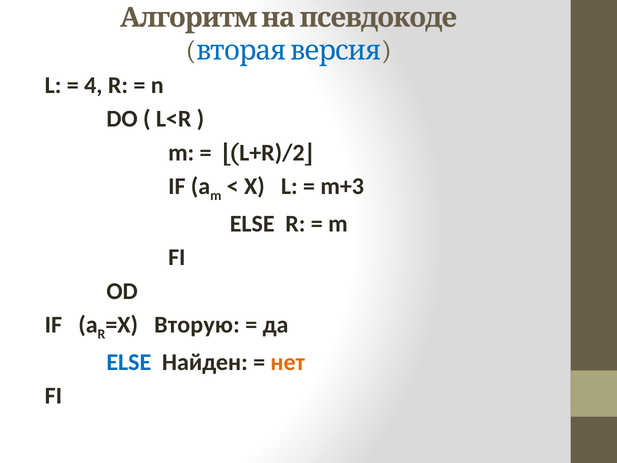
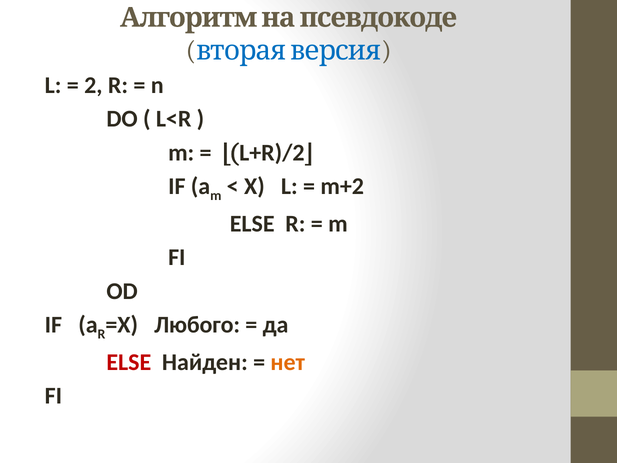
4: 4 -> 2 (93, 85)
m+3: m+3 -> m+2 (342, 186)
Вторую: Вторую -> Любого (197, 325)
ELSE colour: blue -> red (129, 362)
